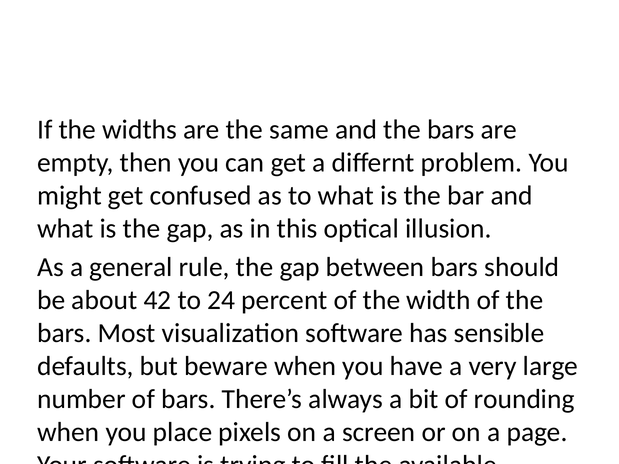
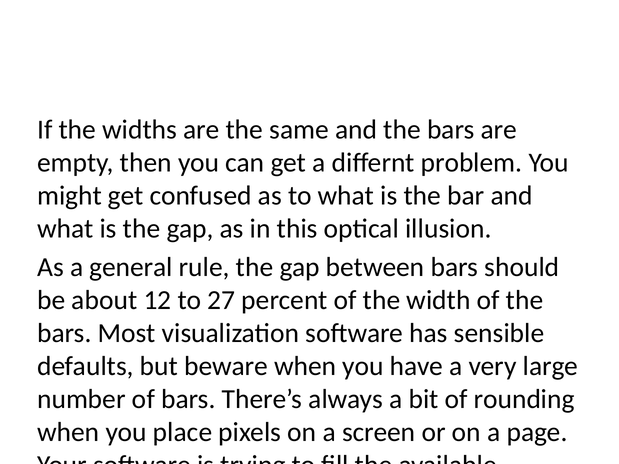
42: 42 -> 12 (157, 300)
24: 24 -> 27 (221, 300)
